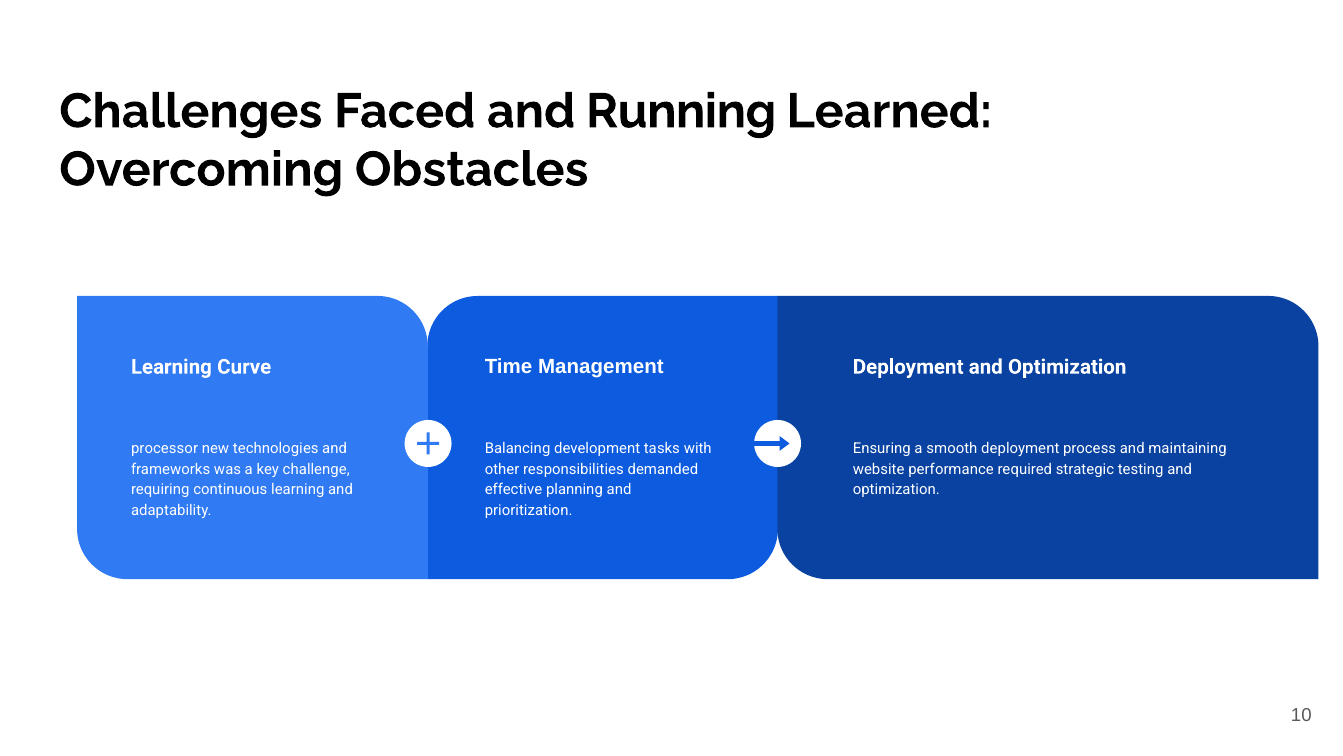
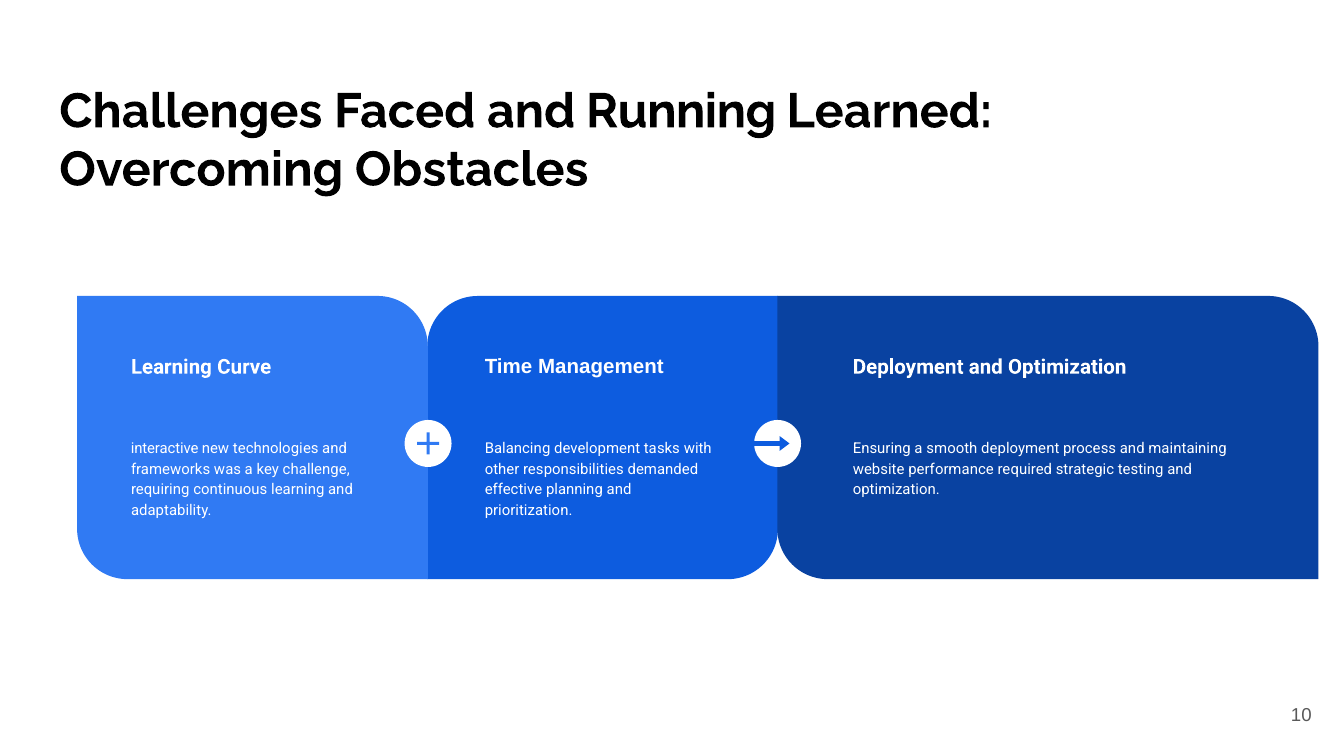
processor: processor -> interactive (165, 448)
